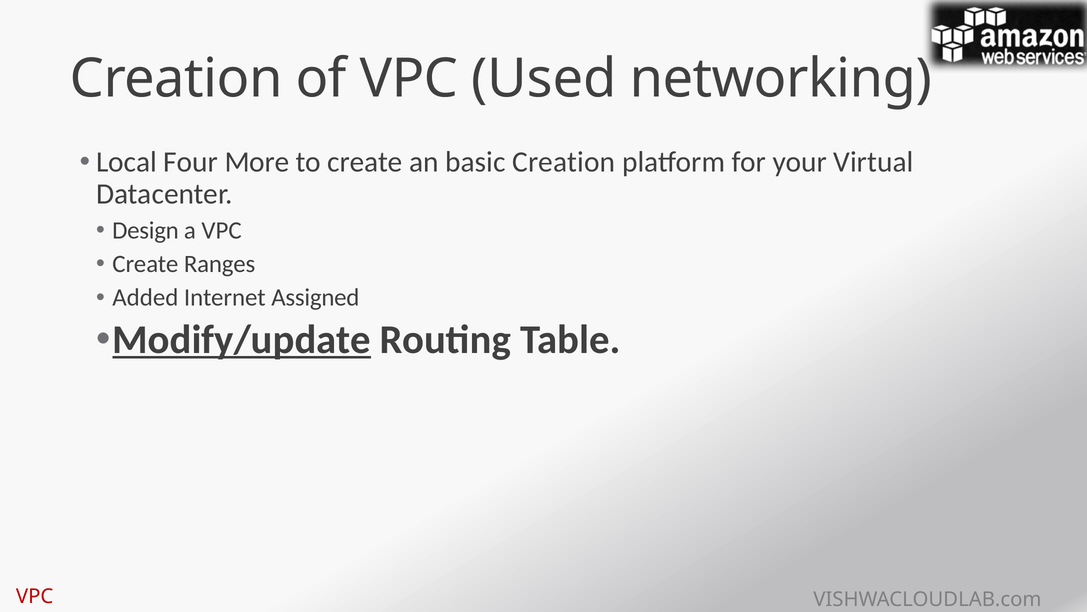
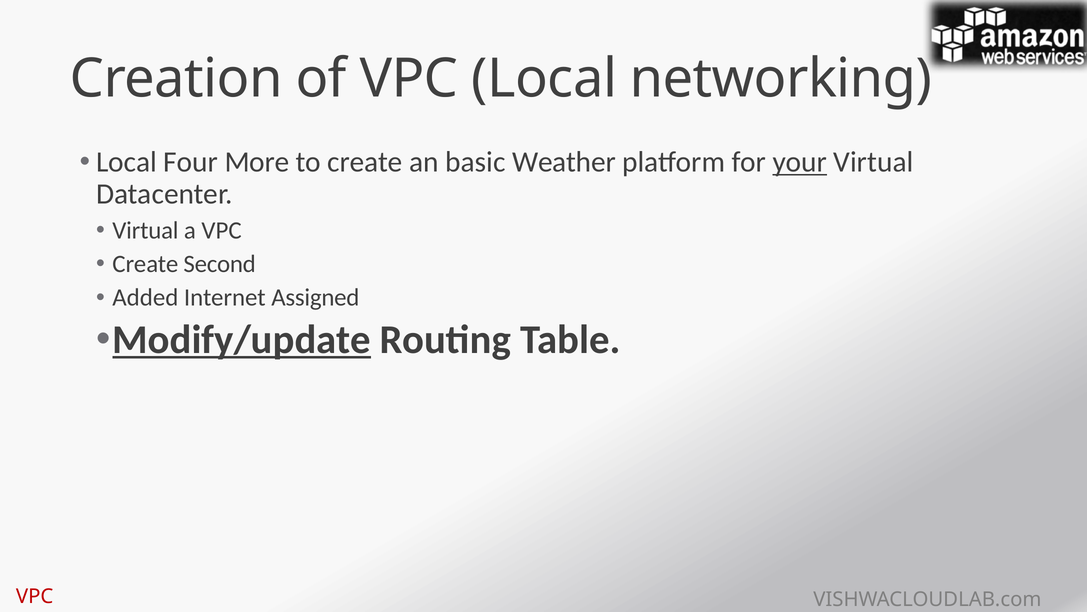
VPC Used: Used -> Local (544, 79)
basic Creation: Creation -> Weather (564, 162)
your underline: none -> present (800, 162)
Design: Design -> Virtual (145, 230)
Ranges: Ranges -> Second (220, 264)
